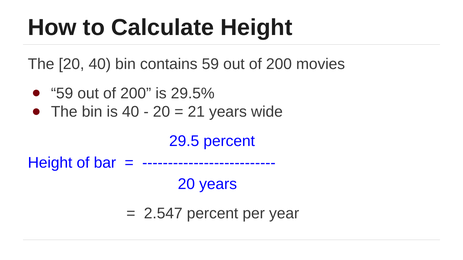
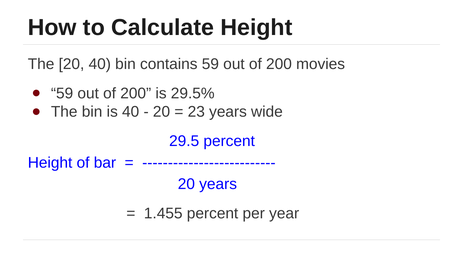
21: 21 -> 23 (196, 112)
2.547: 2.547 -> 1.455 (163, 214)
